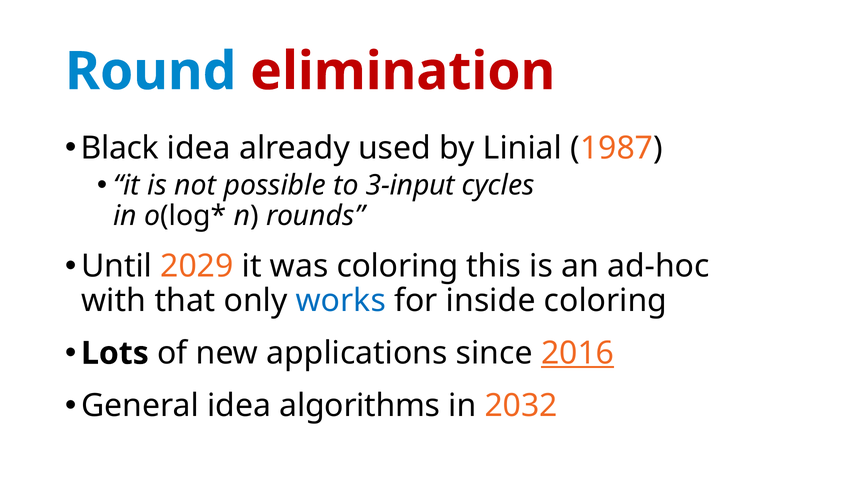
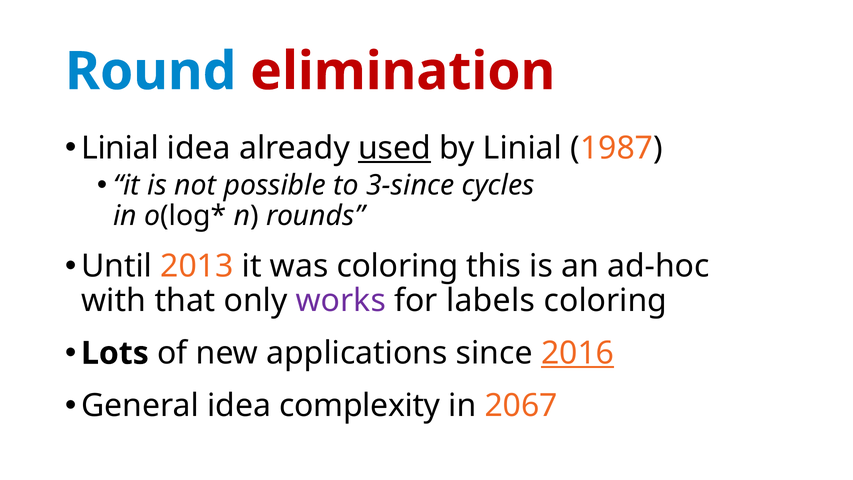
Black: Black -> Linial (120, 148)
used underline: none -> present (395, 148)
3-input: 3-input -> 3-since (410, 185)
2029: 2029 -> 2013 (197, 266)
works colour: blue -> purple (341, 301)
inside: inside -> labels (491, 301)
algorithms: algorithms -> complexity (360, 405)
2032: 2032 -> 2067 (521, 405)
